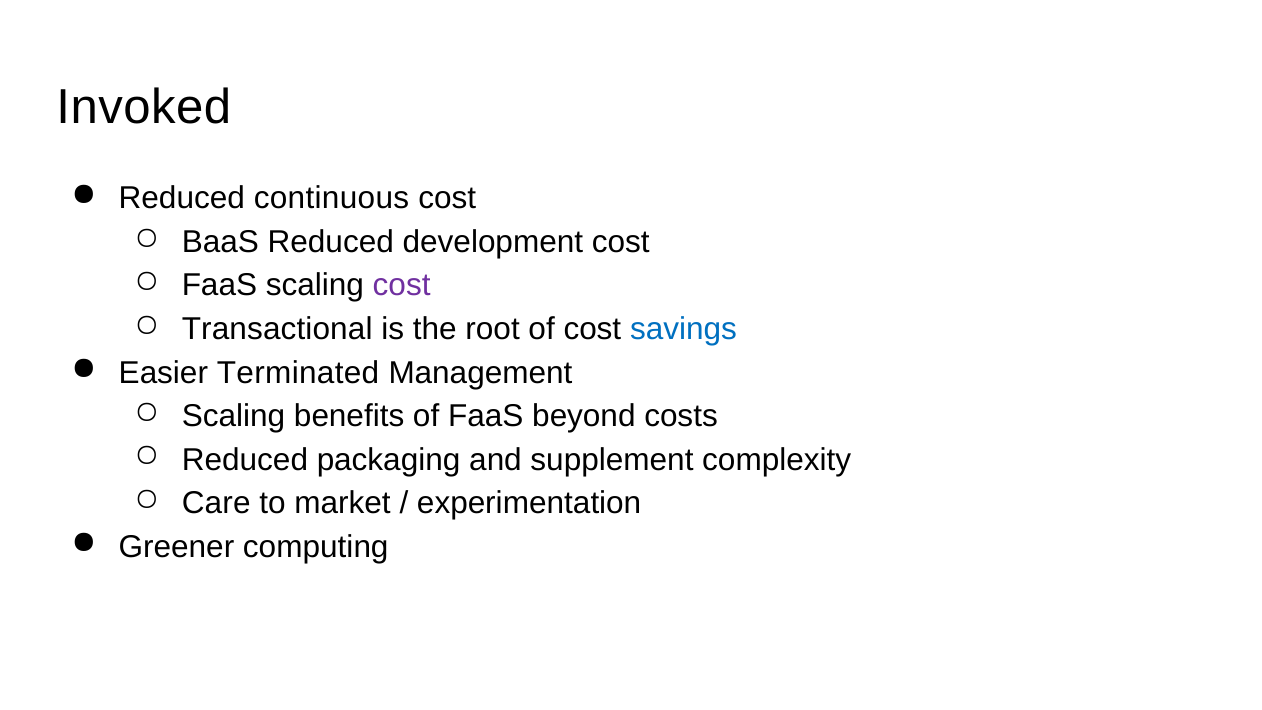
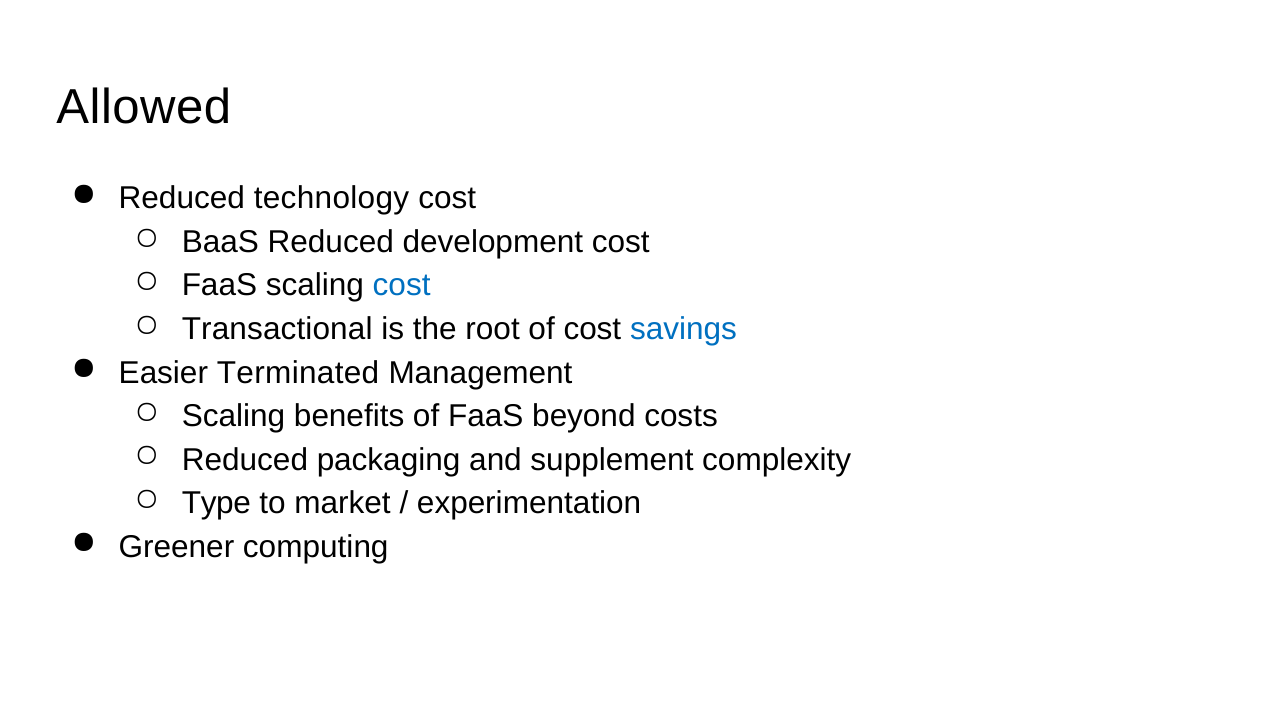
Invoked: Invoked -> Allowed (144, 107)
continuous: continuous -> technology (331, 198)
cost colour: purple -> blue (402, 286)
Care: Care -> Type (216, 503)
